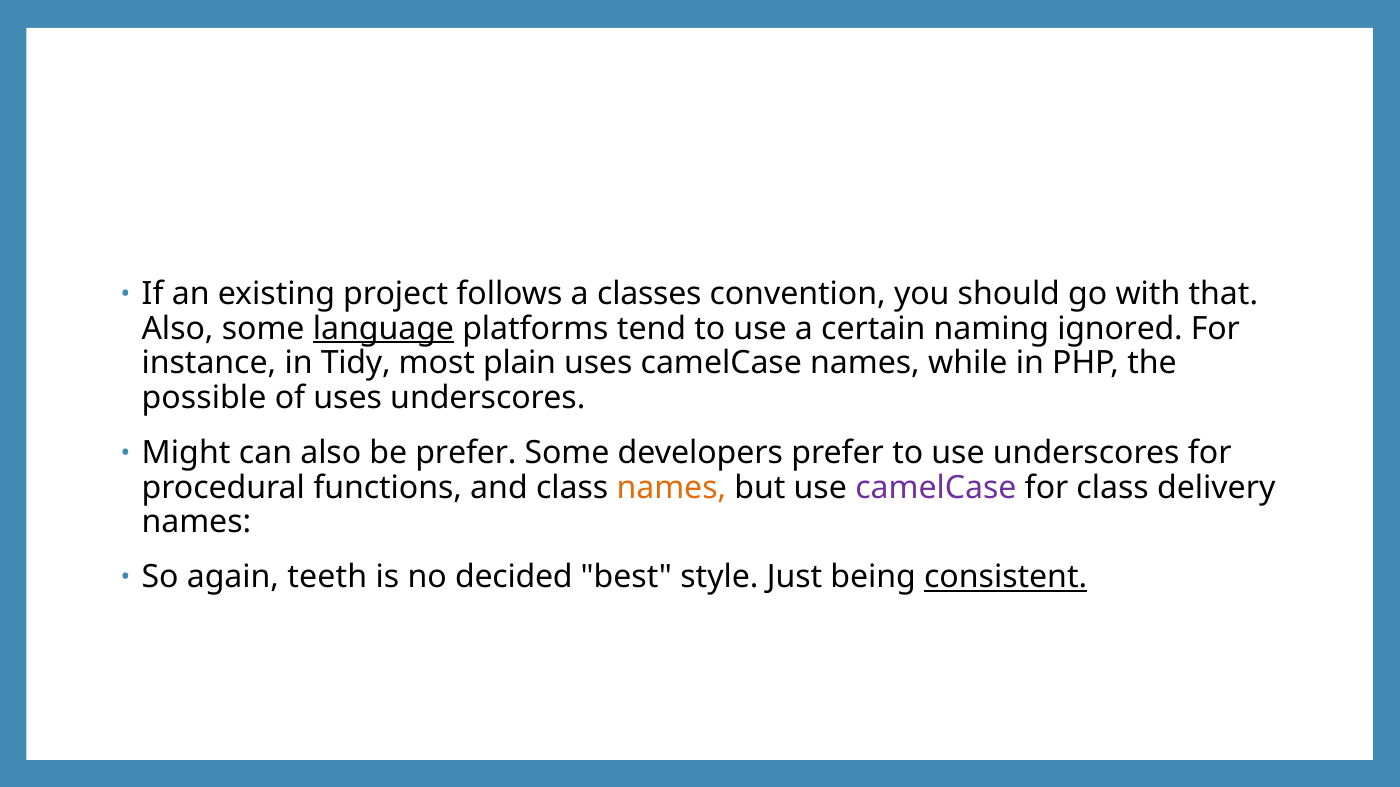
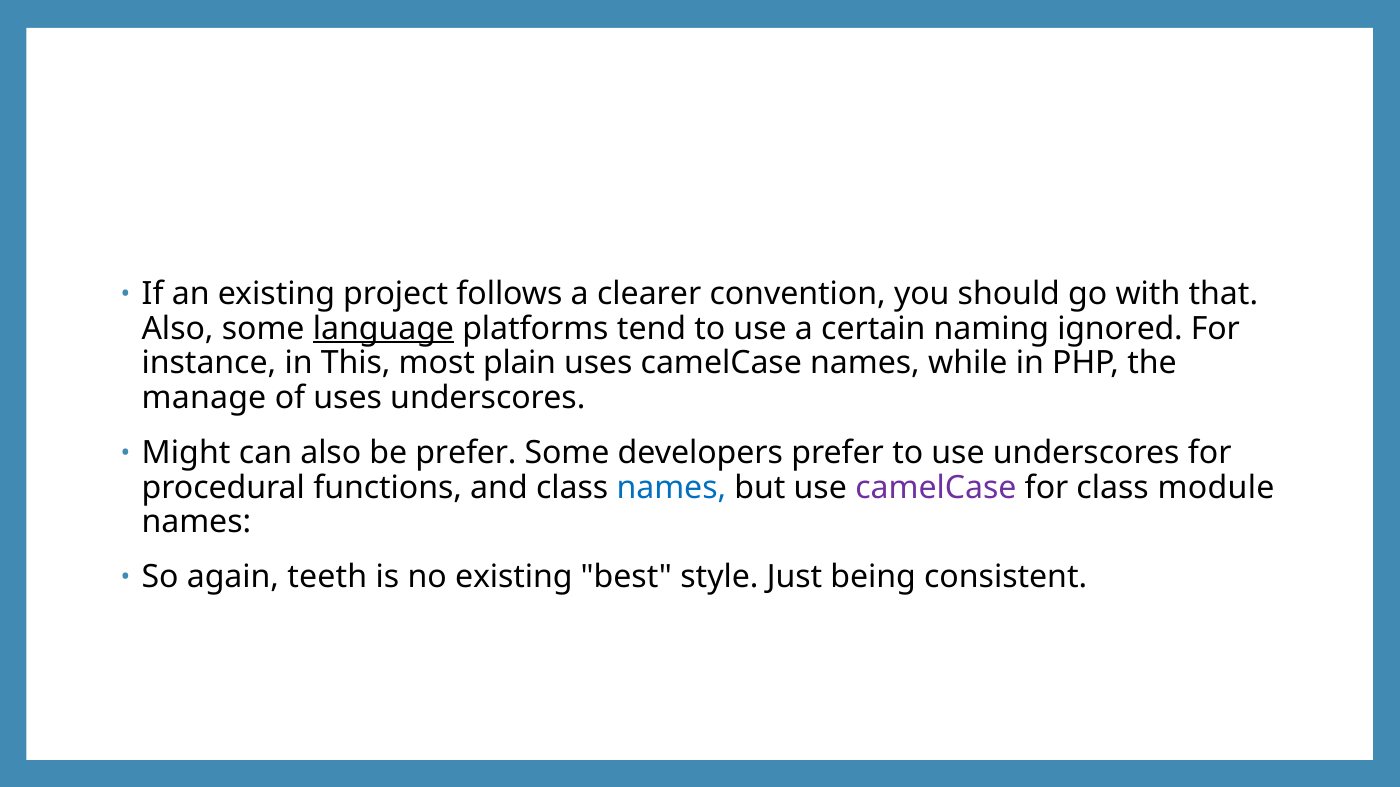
classes: classes -> clearer (649, 294)
Tidy: Tidy -> This (356, 363)
possible: possible -> manage (204, 398)
names colour: orange -> blue (671, 488)
delivery: delivery -> module (1216, 488)
no decided: decided -> existing (514, 577)
consistent underline: present -> none (1006, 577)
